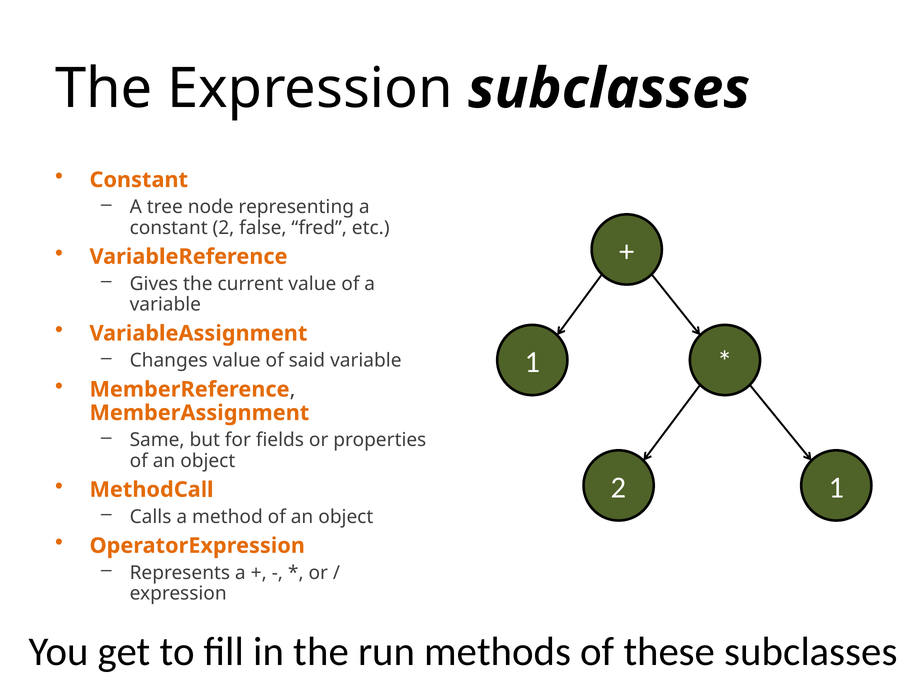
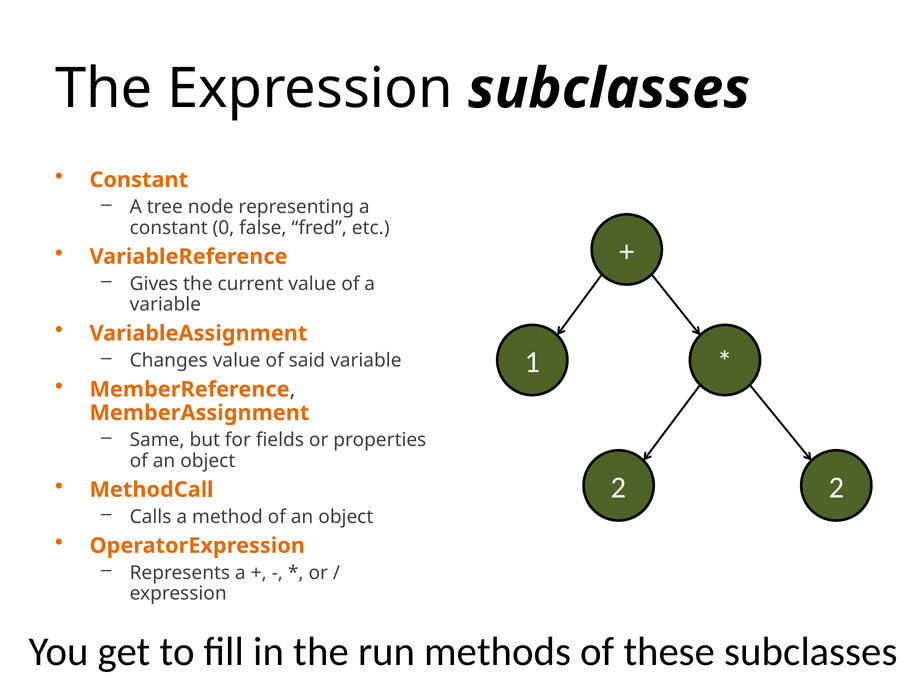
constant 2: 2 -> 0 (223, 228)
2 1: 1 -> 2 (836, 487)
